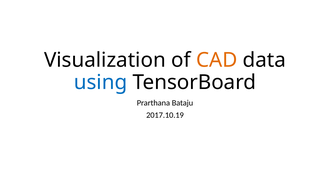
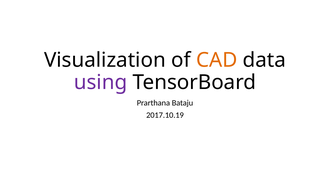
using colour: blue -> purple (101, 82)
